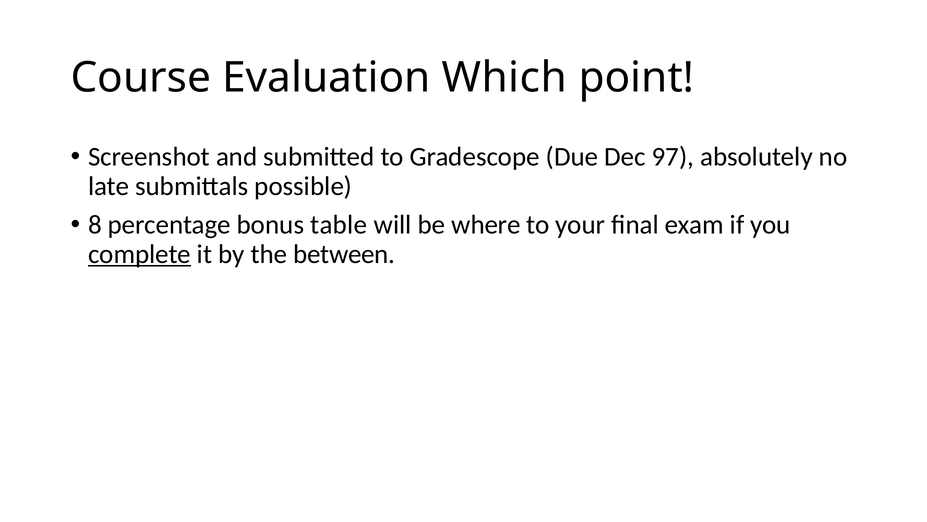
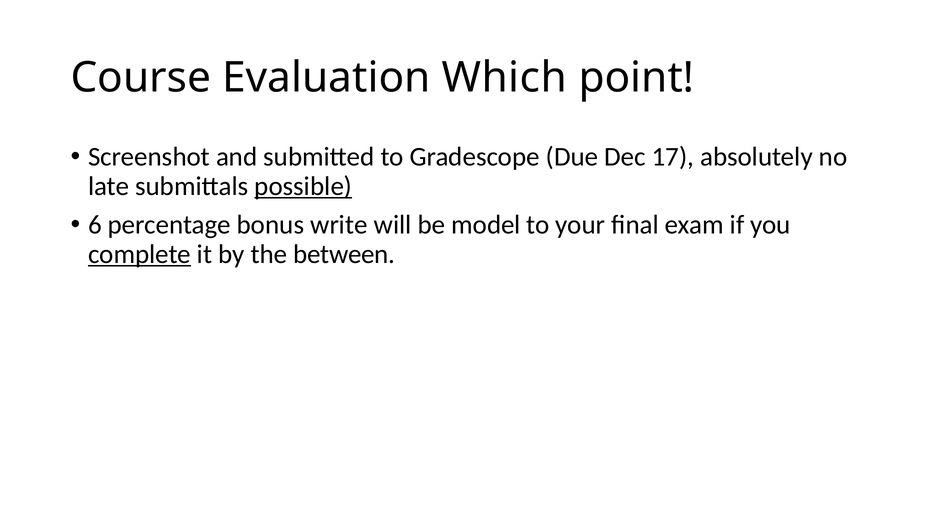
97: 97 -> 17 (673, 157)
possible underline: none -> present (303, 186)
8: 8 -> 6 (95, 225)
table: table -> write (339, 225)
where: where -> model (486, 225)
